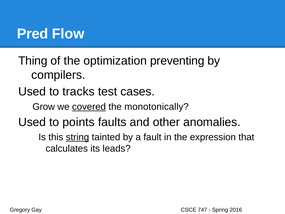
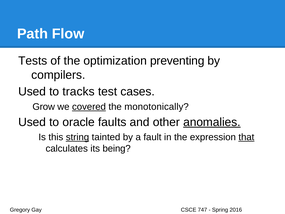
Pred: Pred -> Path (33, 34)
Thing: Thing -> Tests (33, 61)
points: points -> oracle (79, 122)
anomalies underline: none -> present (212, 122)
that underline: none -> present (246, 137)
leads: leads -> being (117, 148)
